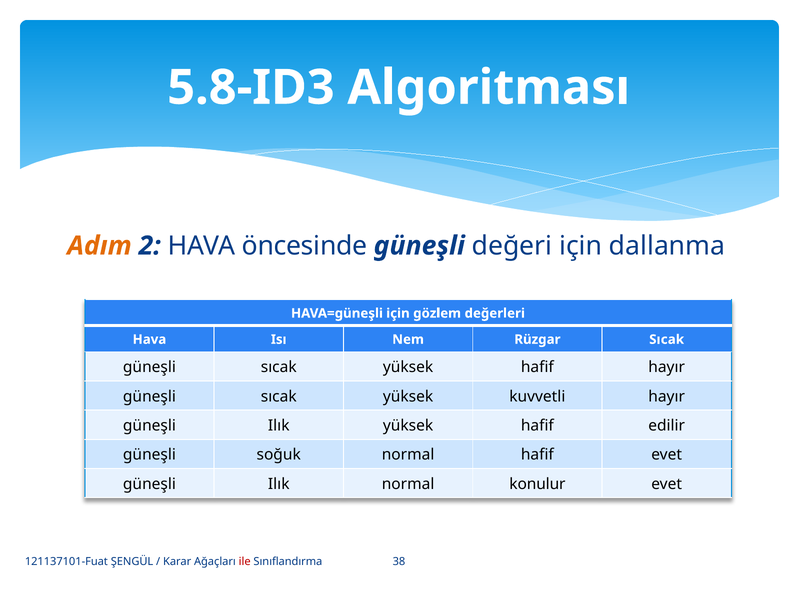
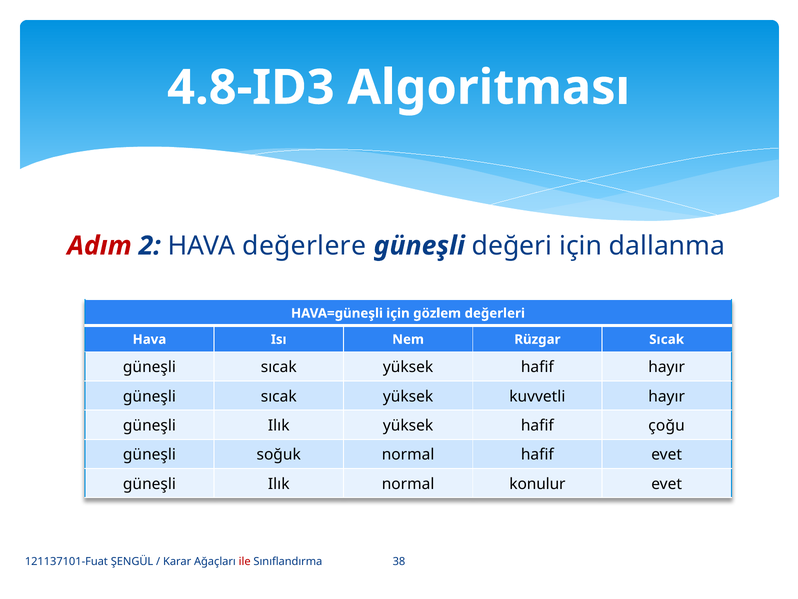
5.8-ID3: 5.8-ID3 -> 4.8-ID3 (251, 88)
Adım colour: orange -> red (99, 246)
öncesinde: öncesinde -> değerlere (304, 246)
edilir: edilir -> çoğu (667, 425)
